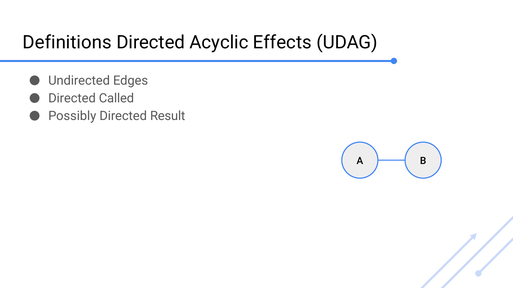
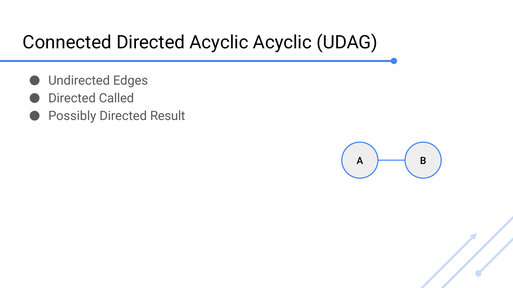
Definitions: Definitions -> Connected (67, 43)
Acyclic Effects: Effects -> Acyclic (282, 43)
